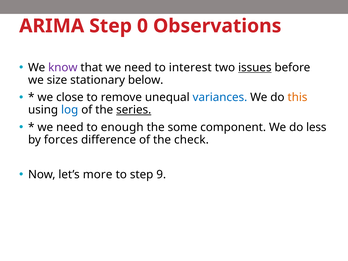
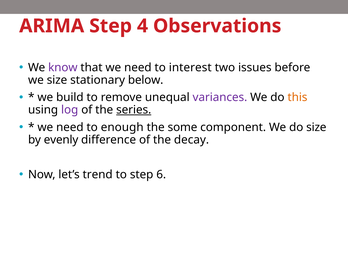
0: 0 -> 4 (142, 26)
issues underline: present -> none (255, 68)
close: close -> build (70, 97)
variances colour: blue -> purple (220, 97)
log colour: blue -> purple (70, 110)
do less: less -> size (316, 127)
forces: forces -> evenly (61, 140)
check: check -> decay (192, 140)
more: more -> trend (98, 175)
9: 9 -> 6 (161, 175)
